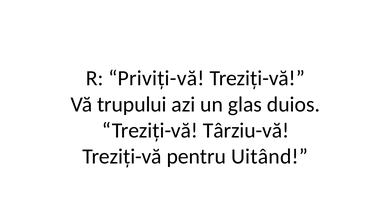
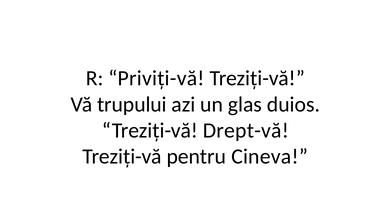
Târziu-vă: Târziu-vă -> Drept-vă (246, 130)
Uitând: Uitând -> Cineva (270, 156)
